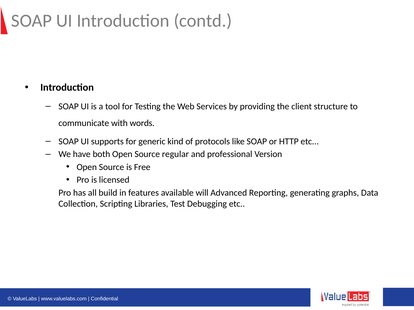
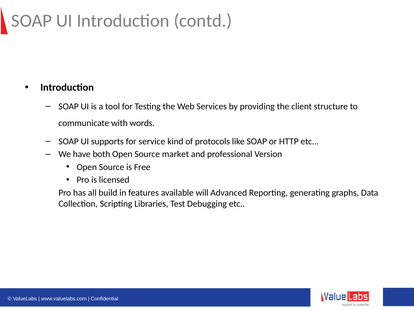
generic: generic -> service (152, 142)
regular: regular -> market (175, 154)
